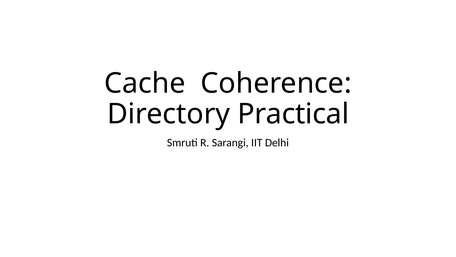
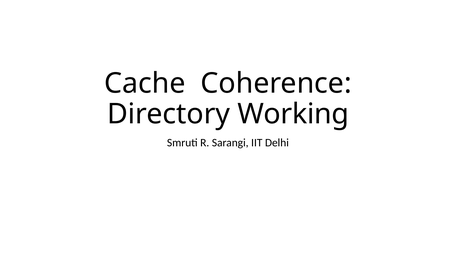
Practical: Practical -> Working (293, 114)
